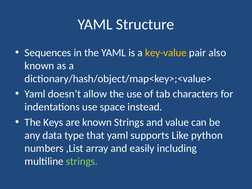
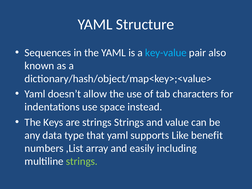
key-value colour: yellow -> light blue (166, 53)
are known: known -> strings (97, 122)
python: python -> benefit (207, 135)
